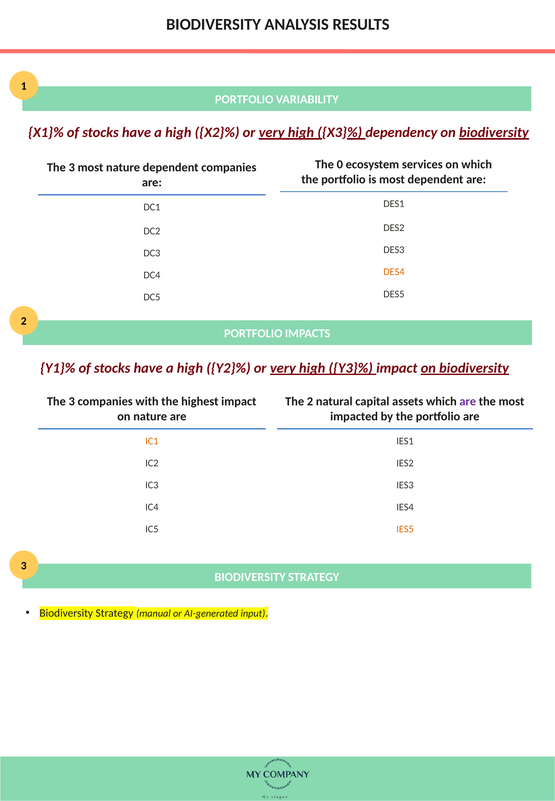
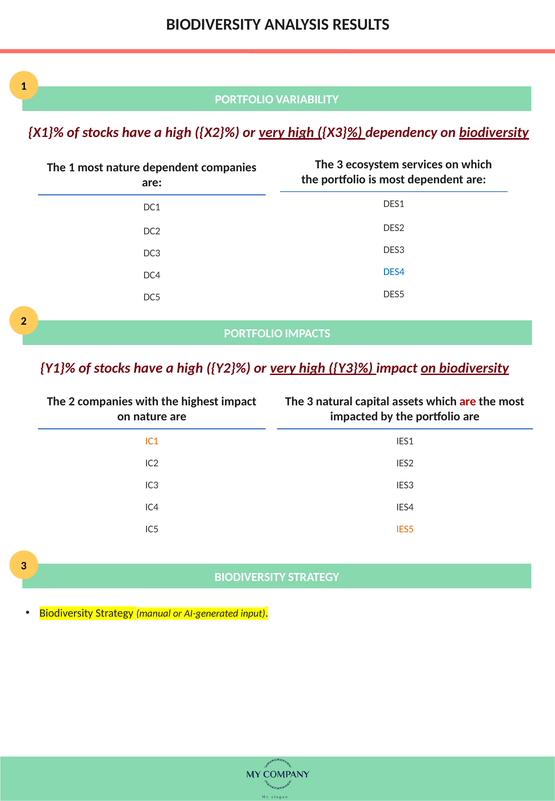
0: 0 -> 3 (340, 164)
3: 3 -> 1 (72, 168)
DES4 colour: orange -> blue (394, 272)
3: 3 -> 2 (72, 402)
2: 2 -> 3 (310, 402)
are colour: purple -> red (468, 402)
